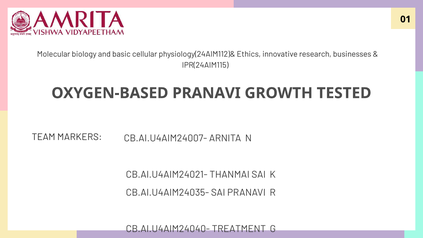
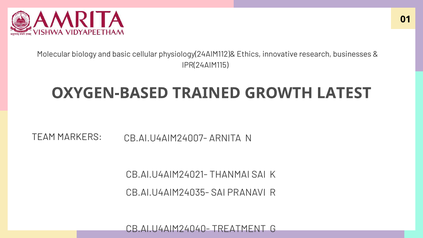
OXYGEN-BASED PRANAVI: PRANAVI -> TRAINED (206, 93)
TESTED: TESTED -> LATEST (344, 93)
